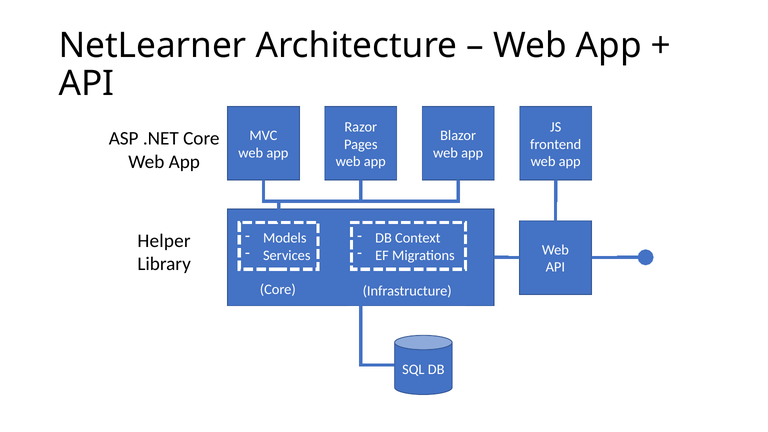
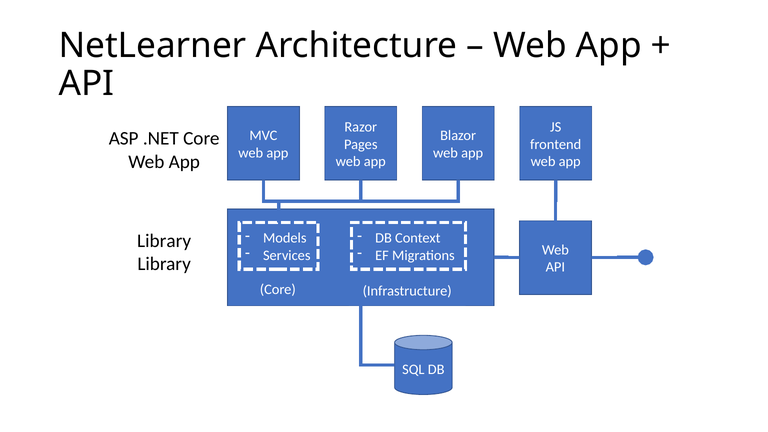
Helper: Helper -> Library (164, 241)
